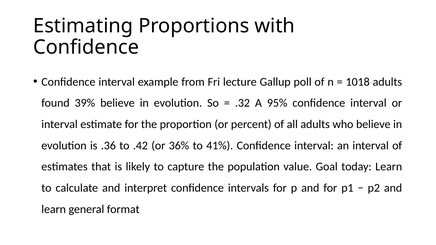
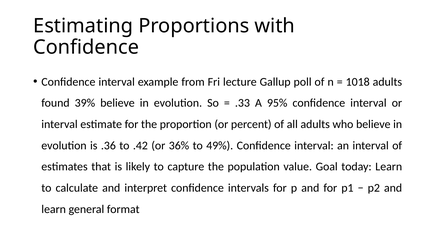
.32: .32 -> .33 (242, 103)
41%: 41% -> 49% (220, 146)
